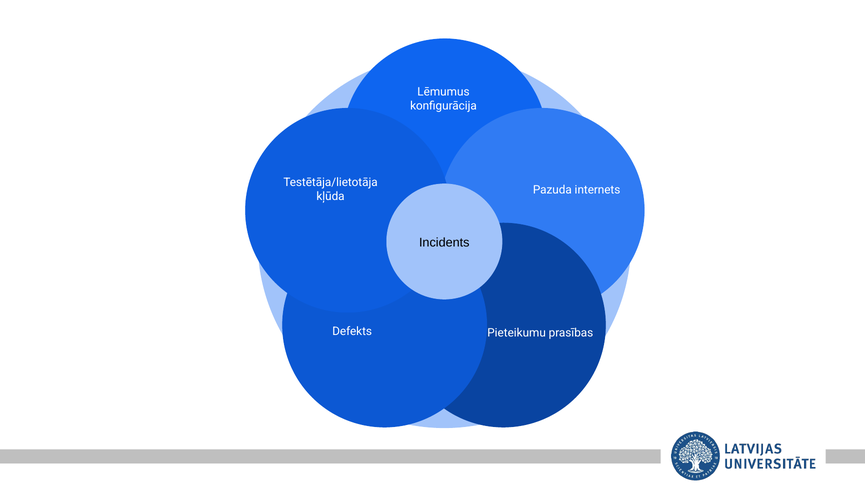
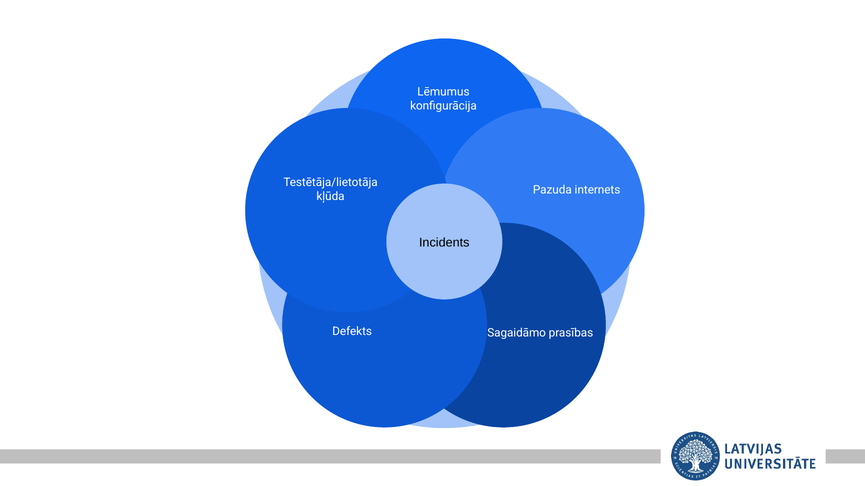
Pieteikumu: Pieteikumu -> Sagaidāmo (517, 333)
